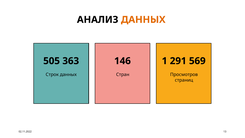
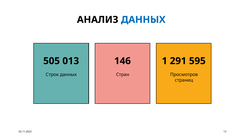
ДАННЫХ colour: orange -> blue (143, 20)
363: 363 -> 013 (71, 61)
569: 569 -> 595 (197, 61)
